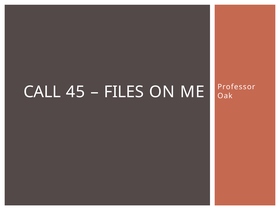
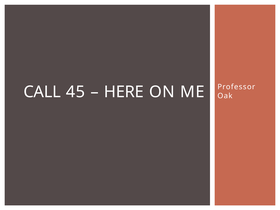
FILES: FILES -> HERE (124, 92)
